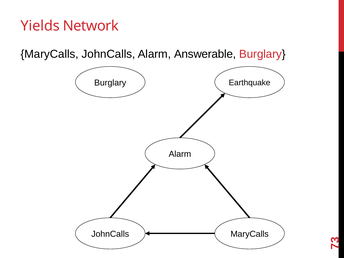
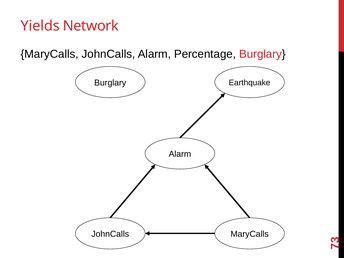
Answerable: Answerable -> Percentage (205, 54)
